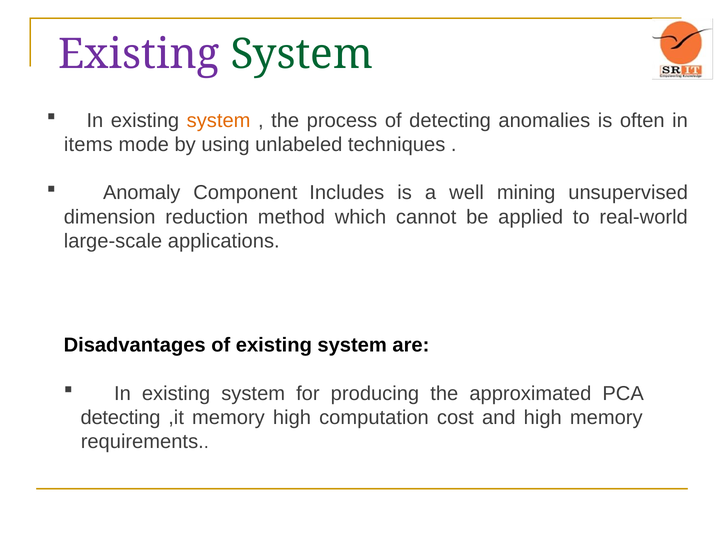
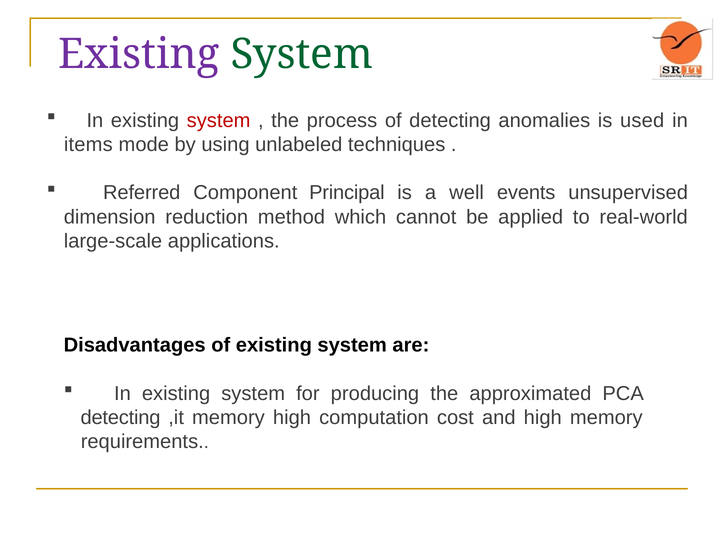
system colour: orange -> red (219, 120)
often: often -> used (642, 120)
Anomaly: Anomaly -> Referred (142, 193)
Includes: Includes -> Principal (347, 193)
mining: mining -> events (526, 193)
